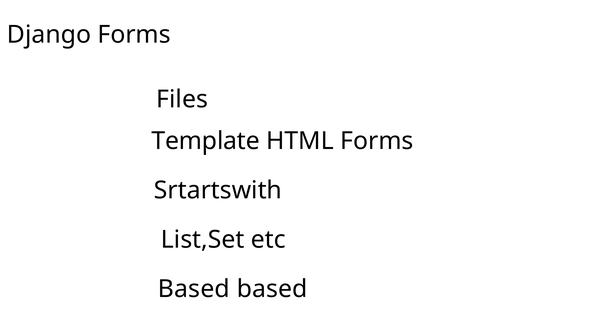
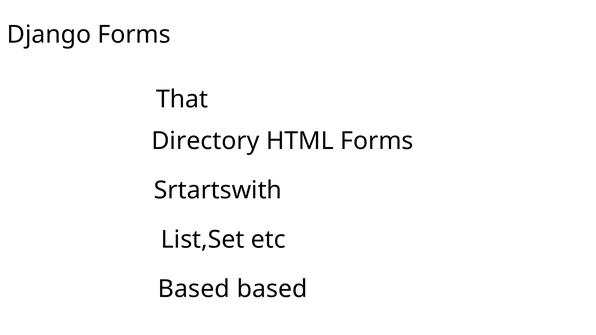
Files: Files -> That (182, 99)
Template: Template -> Directory (205, 141)
